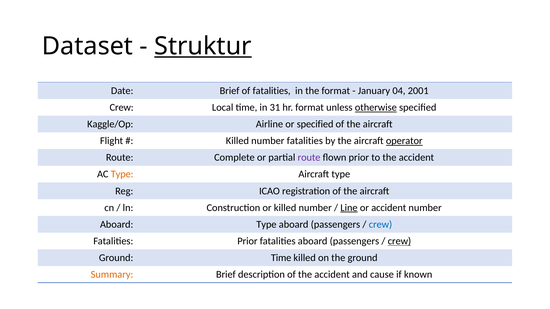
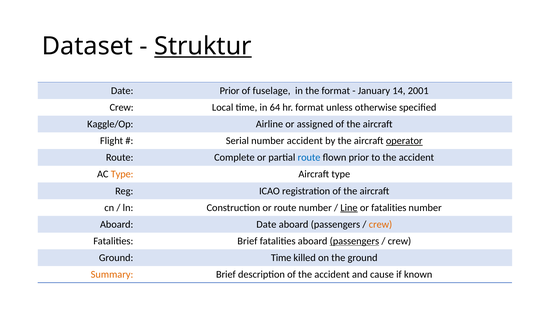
Date Brief: Brief -> Prior (230, 91)
of fatalities: fatalities -> fuselage (272, 91)
04: 04 -> 14 (399, 91)
31: 31 -> 64 (275, 108)
otherwise underline: present -> none (376, 108)
or specified: specified -> assigned (315, 124)
Killed: Killed -> Serial (237, 141)
number fatalities: fatalities -> accident (305, 141)
route colour: purple -> blue (309, 158)
or killed: killed -> route (285, 208)
or accident: accident -> fatalities (389, 208)
Aboard Type: Type -> Date (266, 225)
crew colour: blue -> orange (380, 225)
Fatalities Prior: Prior -> Brief (247, 241)
passengers underline: none -> present (354, 241)
crew underline: present -> none (399, 241)
